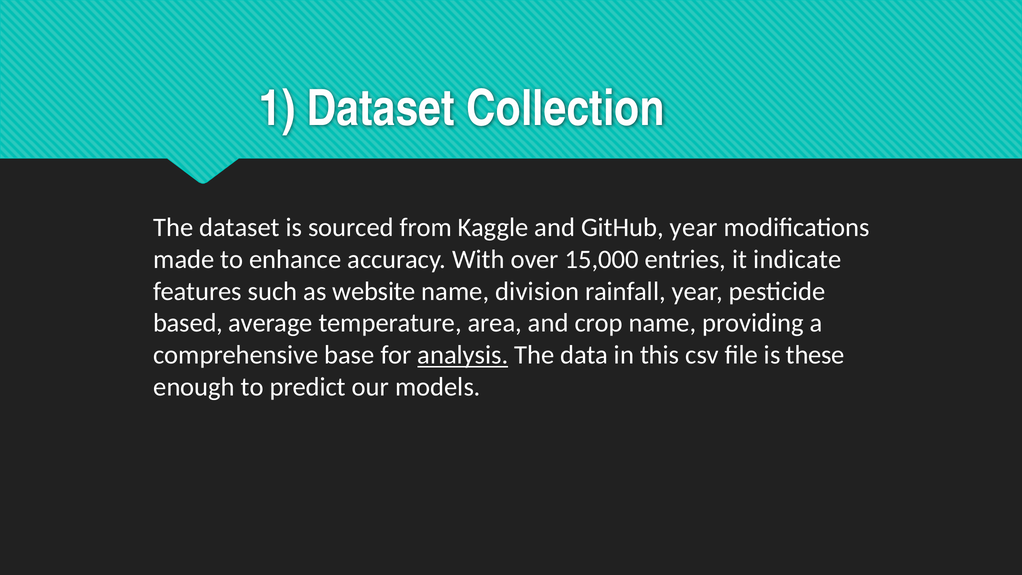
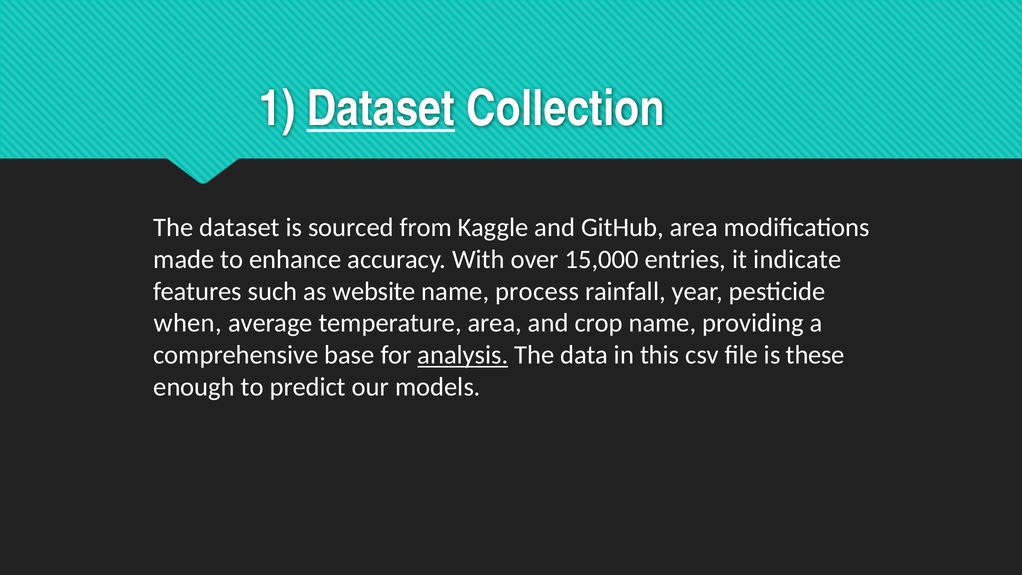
Dataset underline: none -> present (381, 109)
GitHub year: year -> area (694, 227)
division: division -> process (537, 291)
based: based -> when (188, 323)
